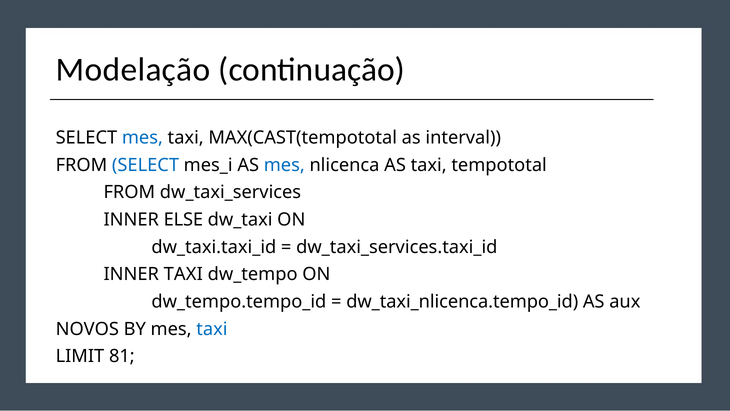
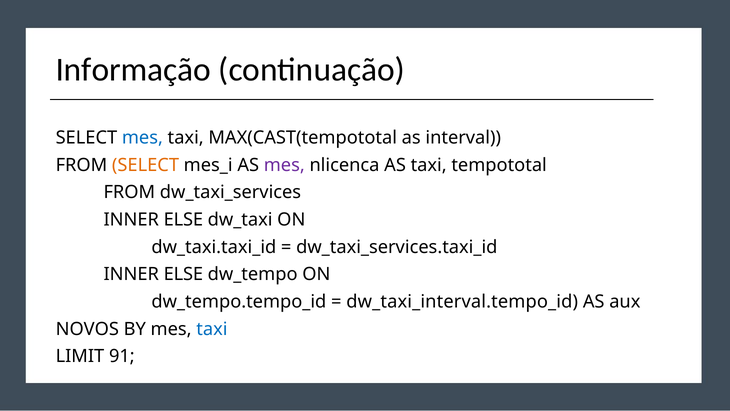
Modelação: Modelação -> Informação (133, 69)
SELECT colour: blue -> orange (146, 165)
mes colour: blue -> purple (284, 165)
TAXI: TAXI -> ELSE (183, 274)
dw_taxi_nlicenca.tempo_id: dw_taxi_nlicenca.tempo_id -> dw_taxi_interval.tempo_id (462, 301)
81: 81 -> 91 (122, 356)
